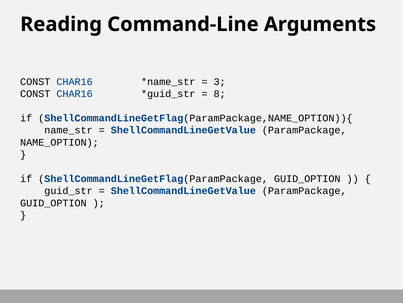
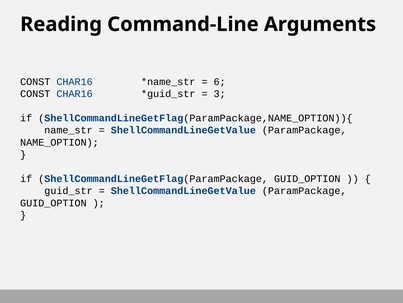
3: 3 -> 6 (220, 82)
8: 8 -> 3 (220, 94)
